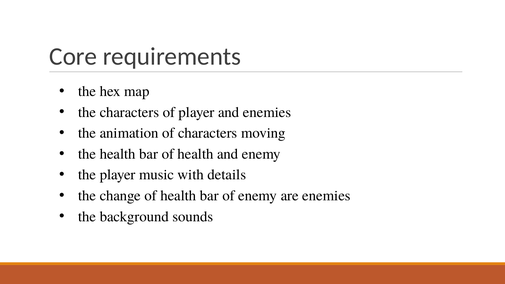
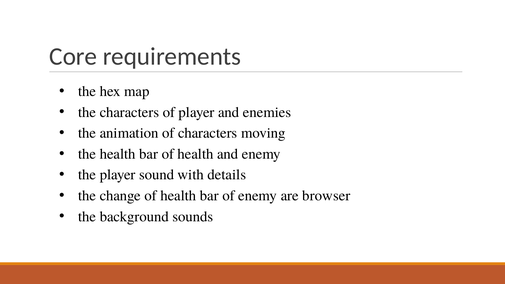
music: music -> sound (157, 175)
are enemies: enemies -> browser (326, 196)
